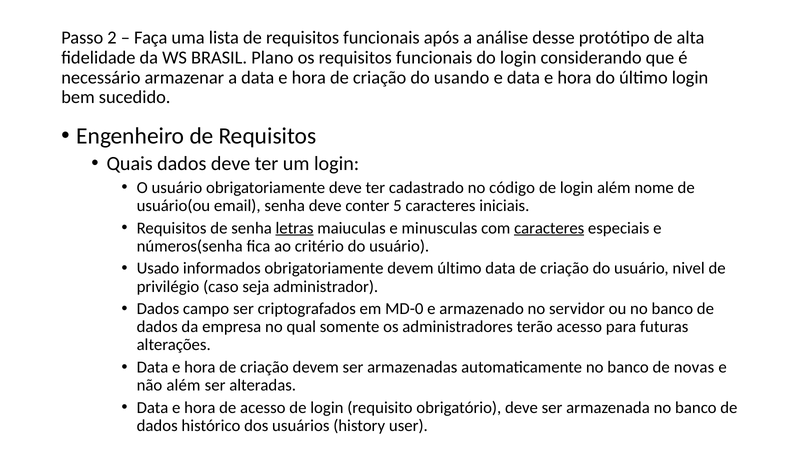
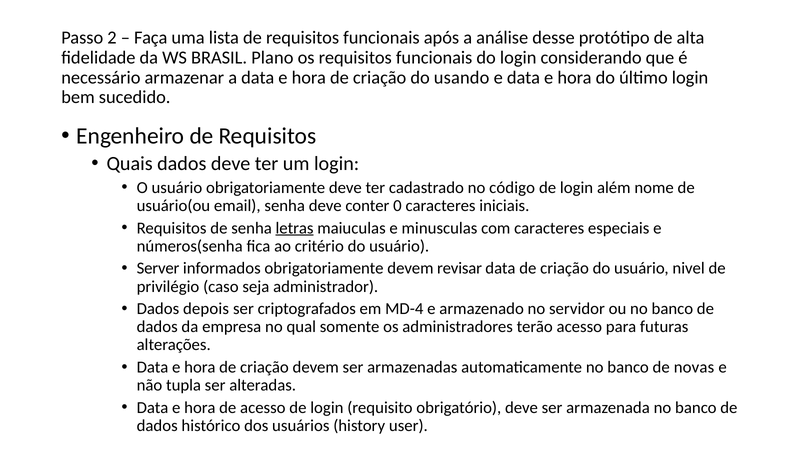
5: 5 -> 0 (397, 206)
caracteres underline: present -> none (549, 228)
Usado: Usado -> Server (158, 269)
devem último: último -> revisar (460, 269)
campo: campo -> depois (206, 309)
MD-0: MD-0 -> MD-4 (404, 309)
não além: além -> tupla (184, 386)
